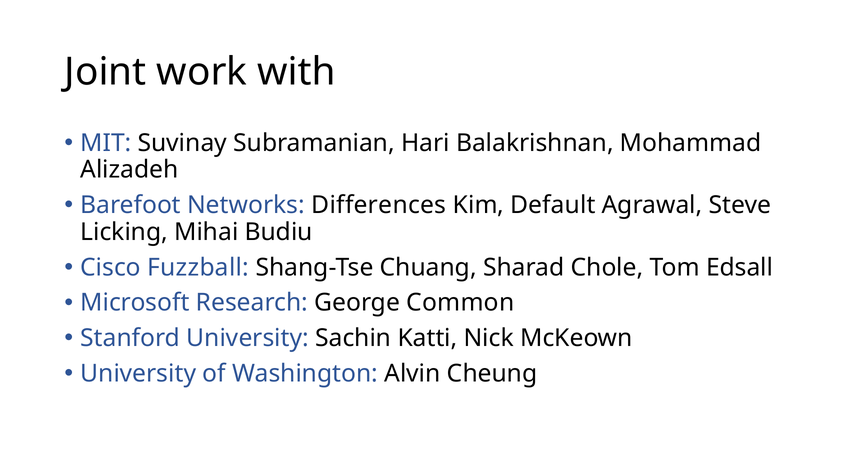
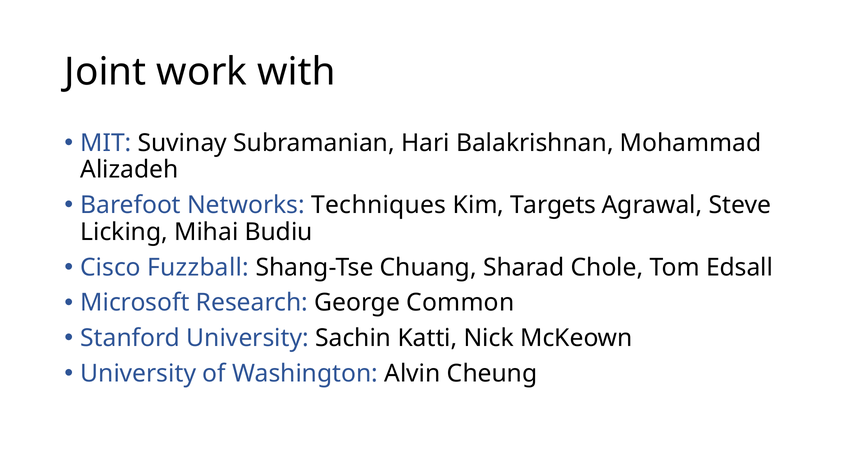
Differences: Differences -> Techniques (379, 205)
Default: Default -> Targets (553, 205)
